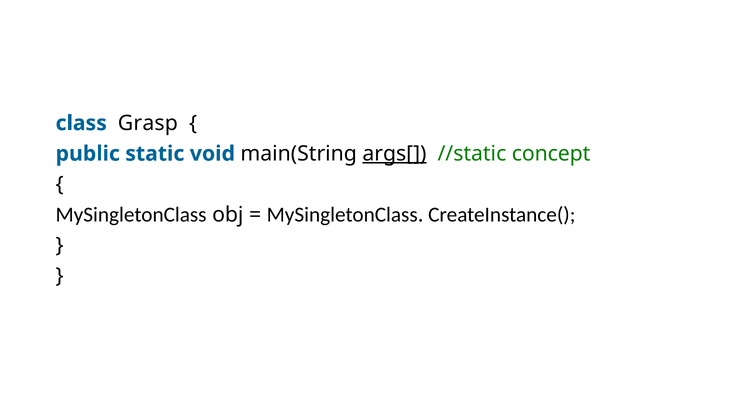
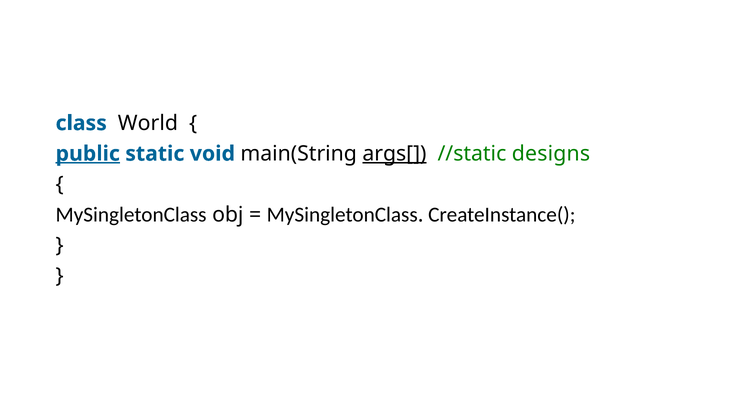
Grasp: Grasp -> World (148, 123)
public underline: none -> present (88, 154)
concept: concept -> designs (551, 154)
